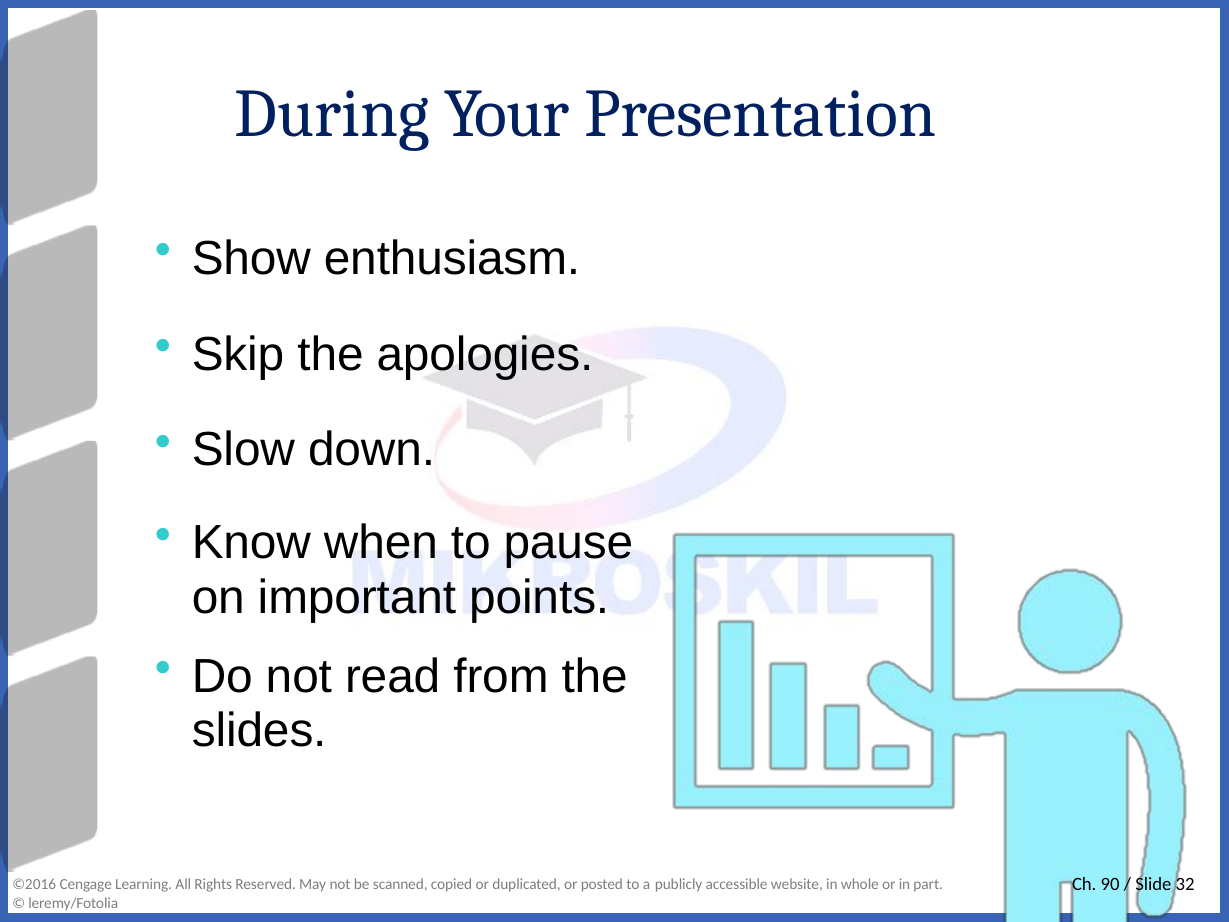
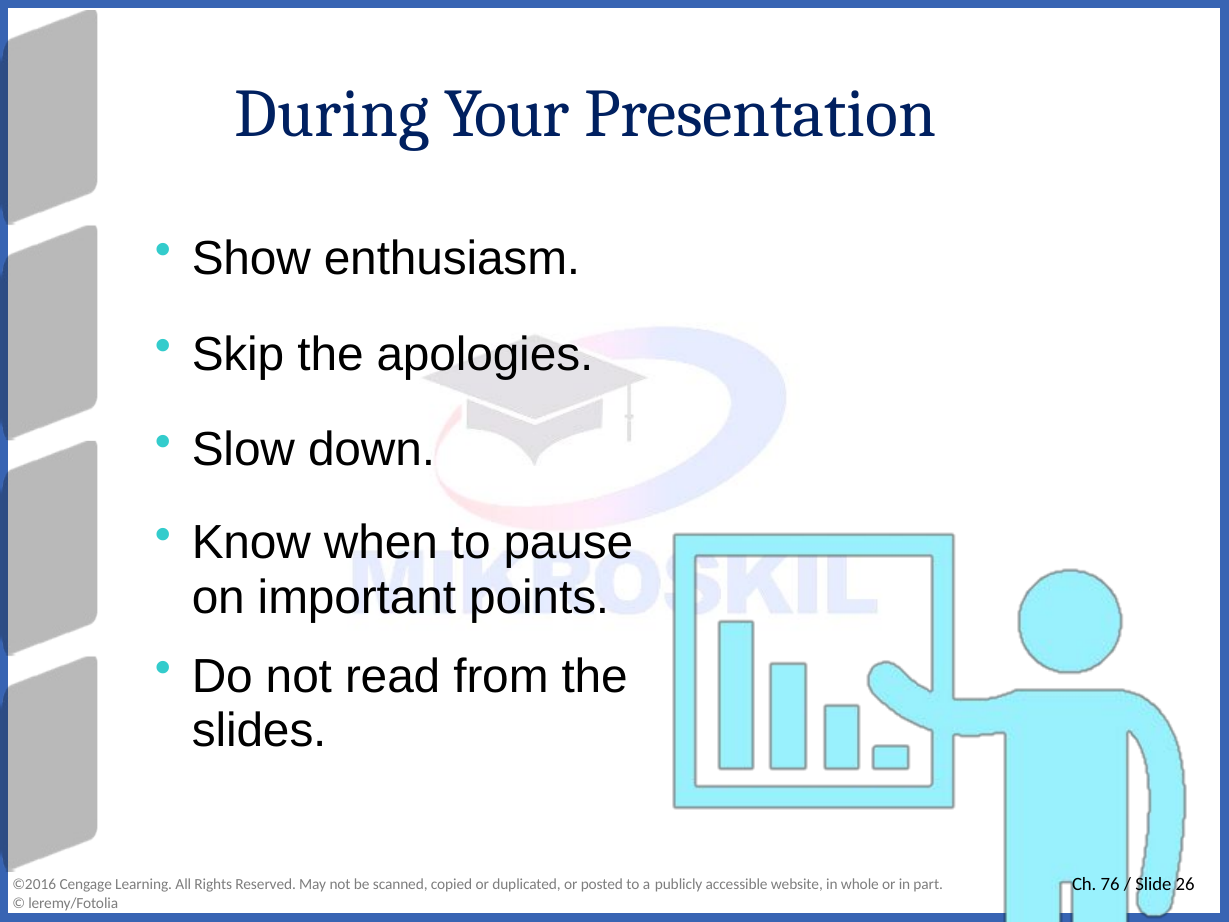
90: 90 -> 76 (1110, 884)
32: 32 -> 26 (1185, 884)
